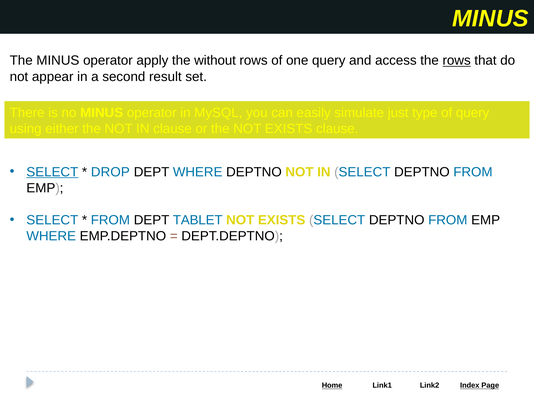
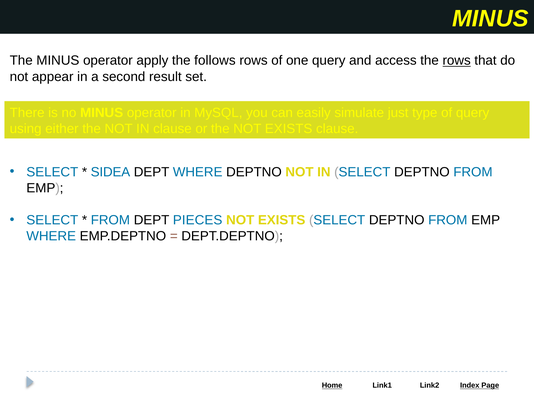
without: without -> follows (215, 60)
SELECT underline: present -> none (52, 172)
DROP: DROP -> SIDEA (110, 172)
TABLET: TABLET -> PIECES (198, 220)
